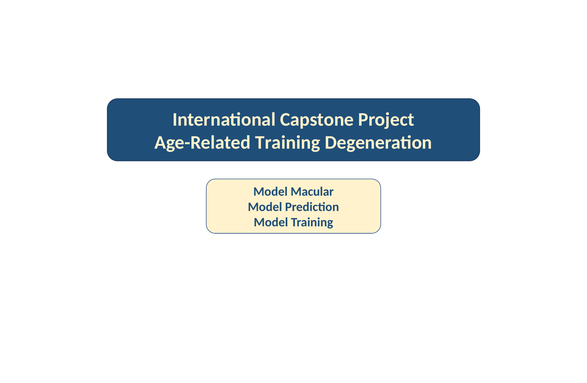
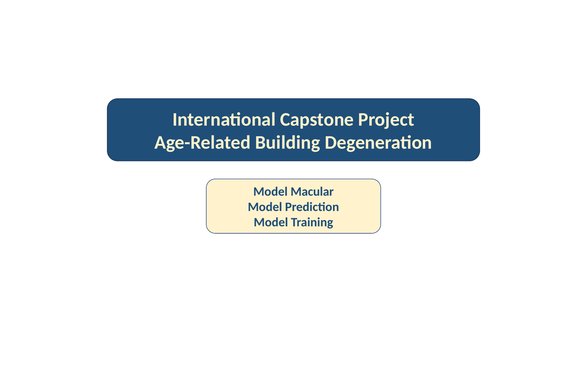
Age-Related Training: Training -> Building (288, 143)
